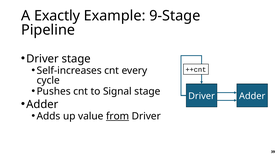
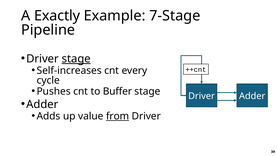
9-Stage: 9-Stage -> 7-Stage (175, 16)
stage underline: none -> present (76, 59)
Signal: Signal -> Buffer (117, 91)
